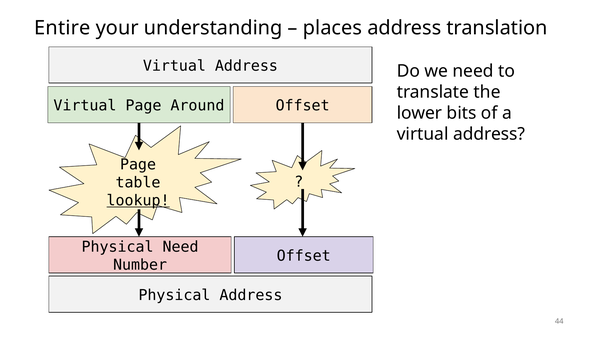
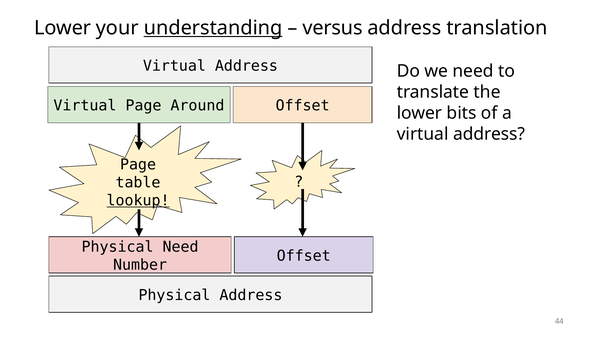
Entire: Entire -> Lower (63, 28)
understanding underline: none -> present (213, 28)
places: places -> versus (333, 28)
